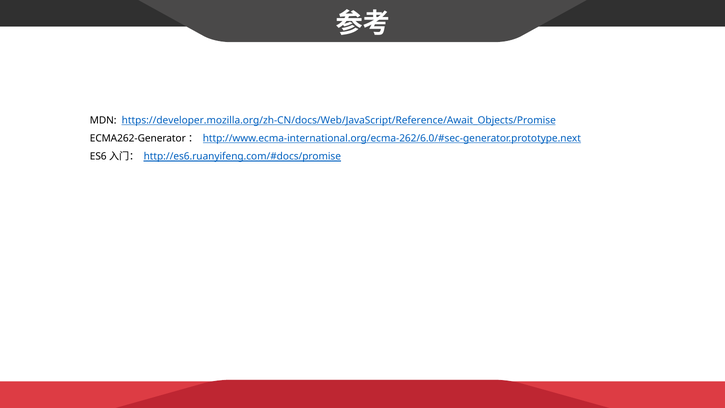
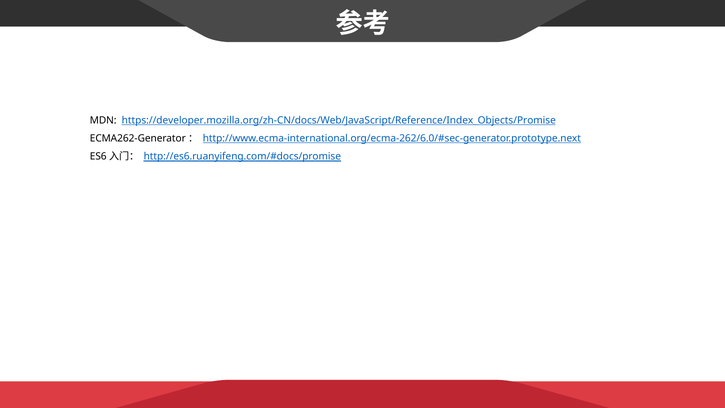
https://developer.mozilla.org/zh-CN/docs/Web/JavaScript/Reference/Await_Objects/Promise: https://developer.mozilla.org/zh-CN/docs/Web/JavaScript/Reference/Await_Objects/Promise -> https://developer.mozilla.org/zh-CN/docs/Web/JavaScript/Reference/Index_Objects/Promise (339, 120)
